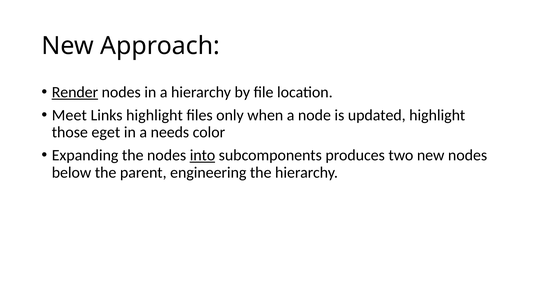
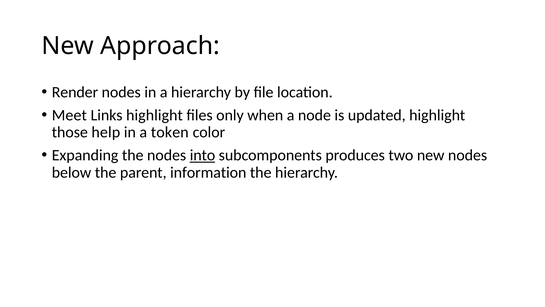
Render underline: present -> none (75, 92)
eget: eget -> help (106, 132)
needs: needs -> token (170, 132)
engineering: engineering -> information (208, 172)
